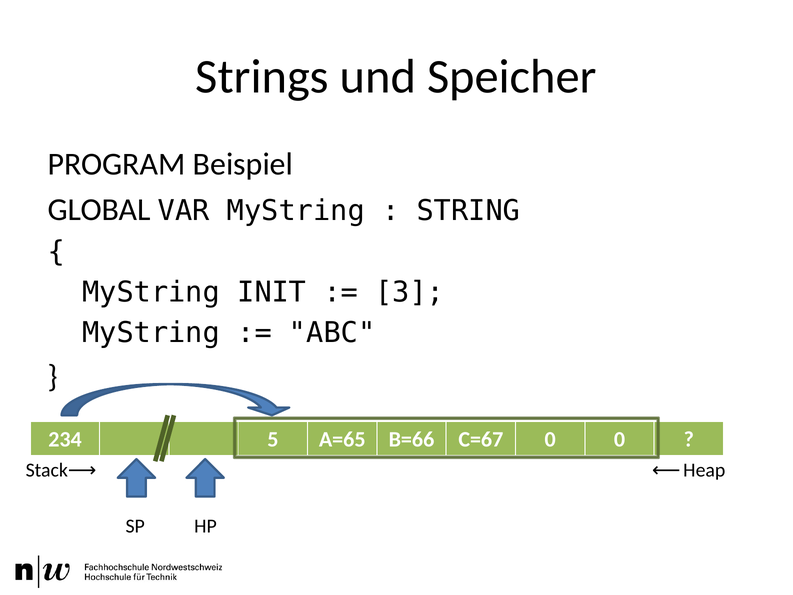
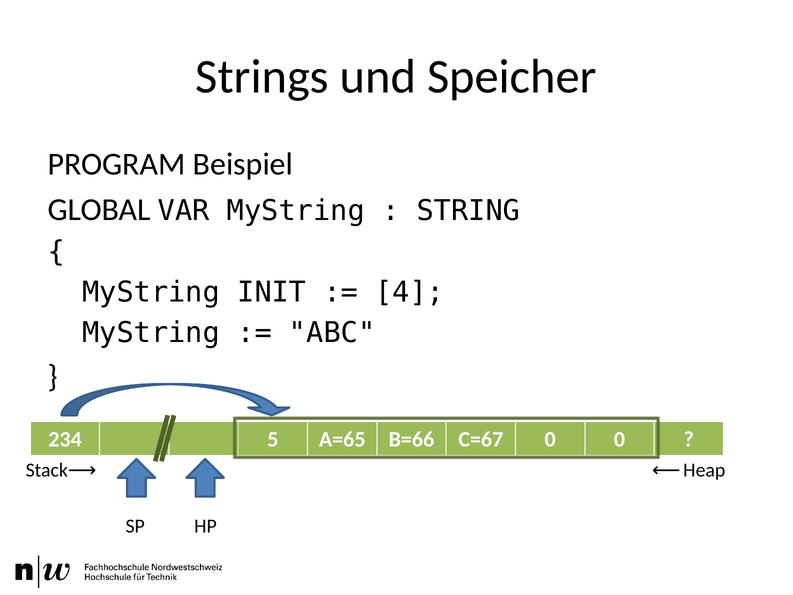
3: 3 -> 4 (410, 292)
